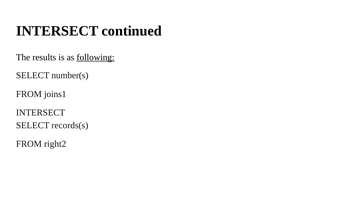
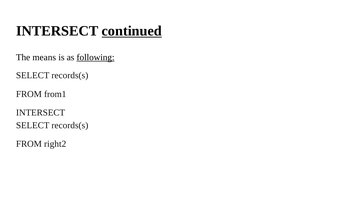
continued underline: none -> present (132, 31)
results: results -> means (44, 57)
number(s: number(s -> records(s (70, 75)
joins1: joins1 -> from1 (55, 94)
